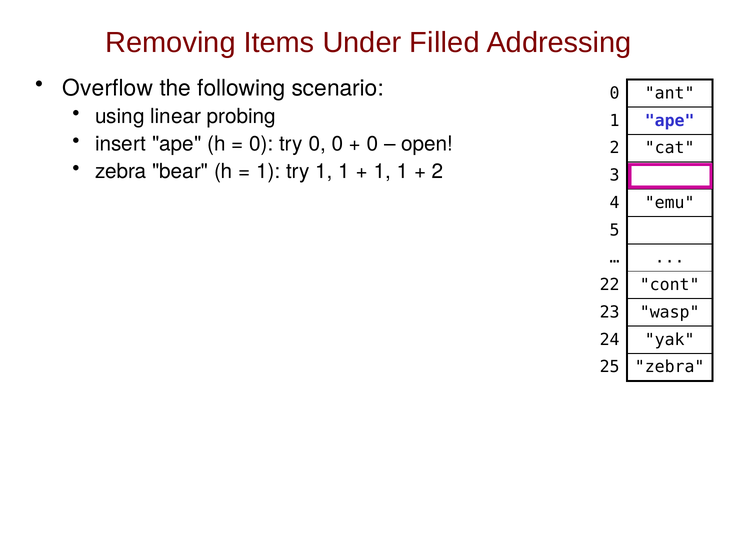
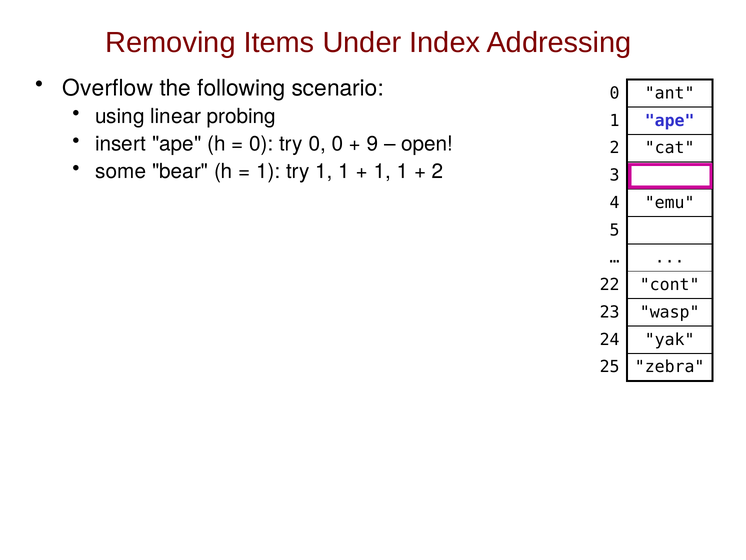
Filled: Filled -> Index (445, 43)
0: 0 -> 9 (373, 144)
zebra: zebra -> some (121, 171)
